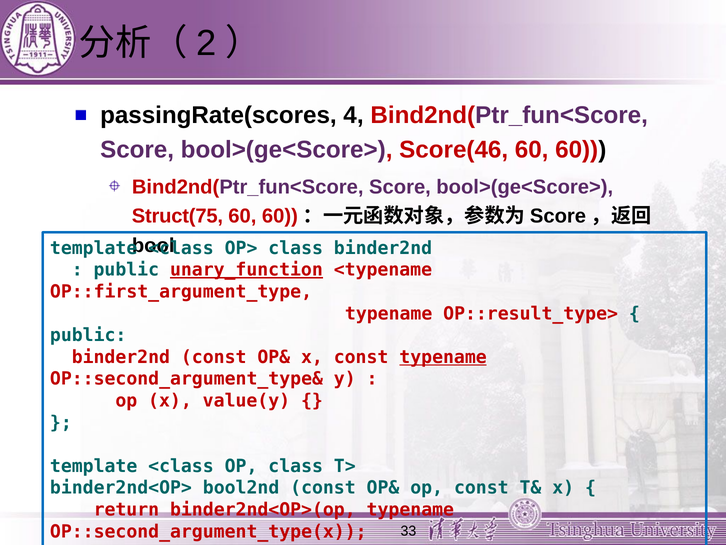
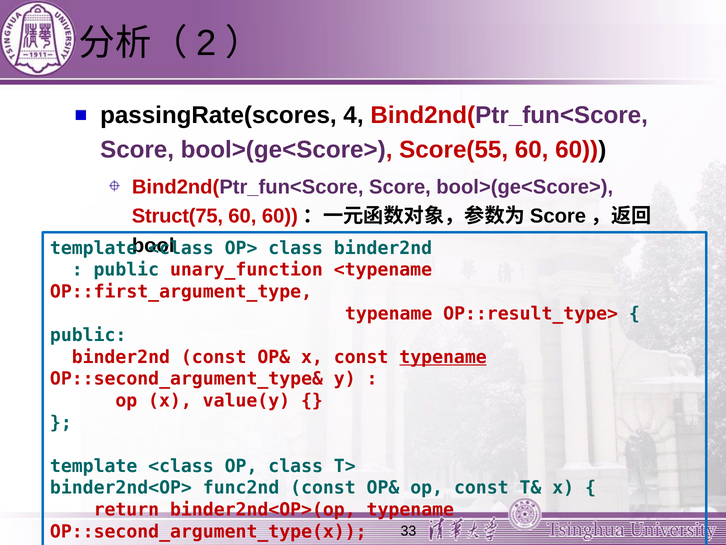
Score(46: Score(46 -> Score(55 (454, 150)
unary_function underline: present -> none (246, 270)
bool2nd: bool2nd -> func2nd (241, 488)
